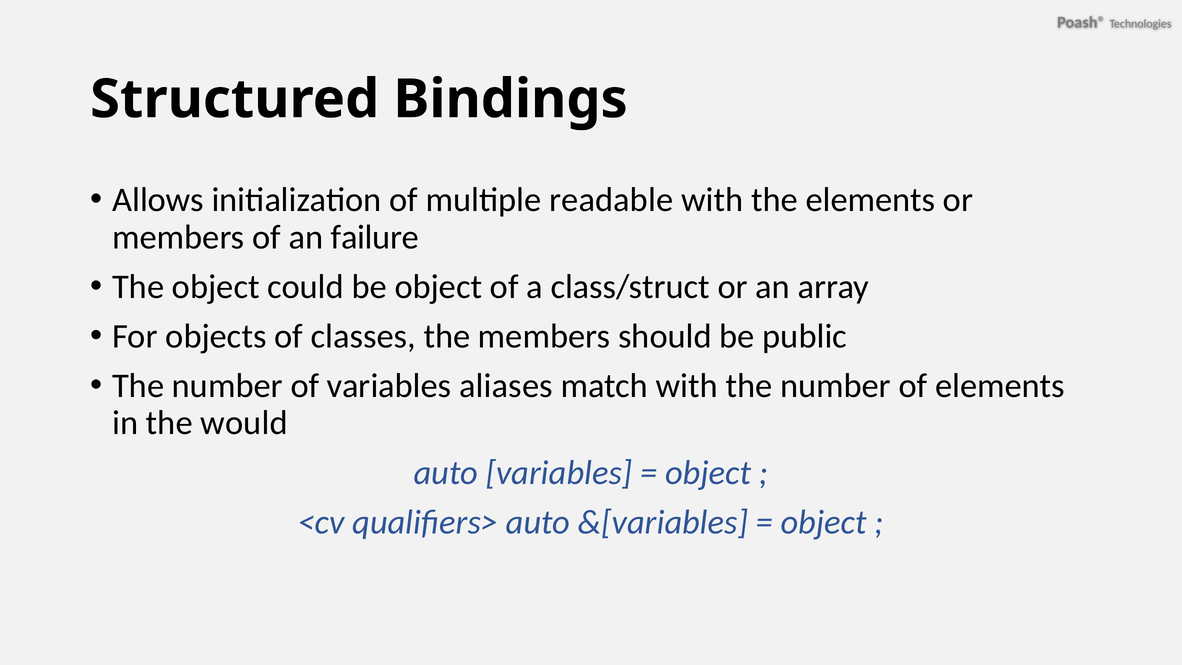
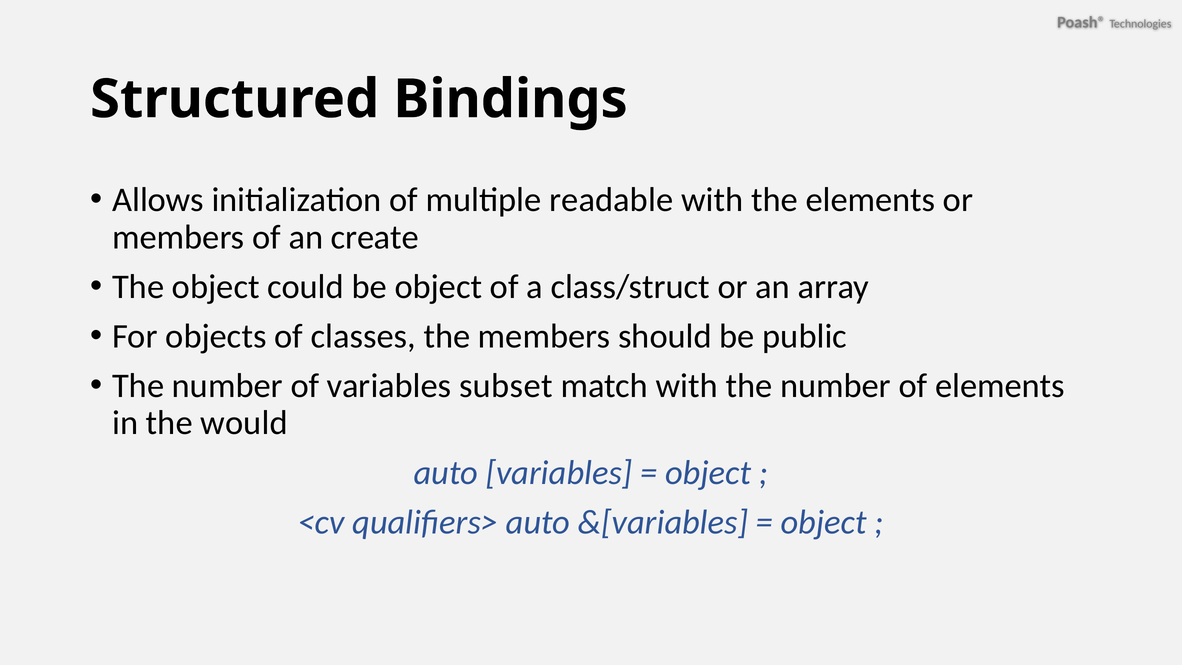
failure: failure -> create (375, 237)
aliases: aliases -> subset (506, 386)
